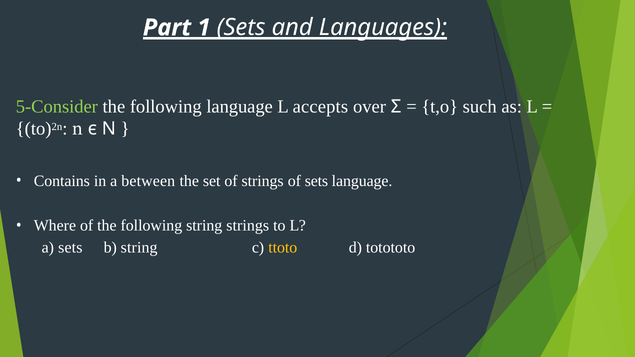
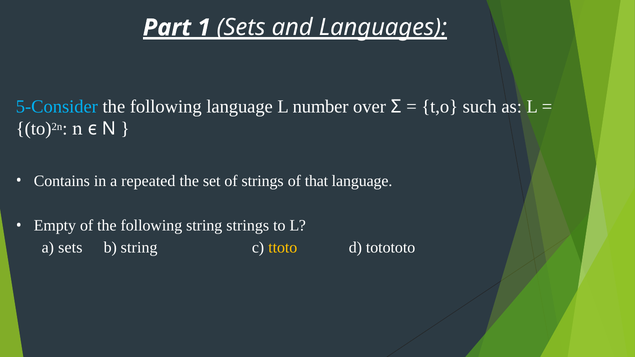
5-Consider colour: light green -> light blue (57, 107)
accepts: accepts -> number (321, 107)
between: between -> repeated (148, 181)
of sets: sets -> that (316, 181)
Where: Where -> Empty (55, 226)
